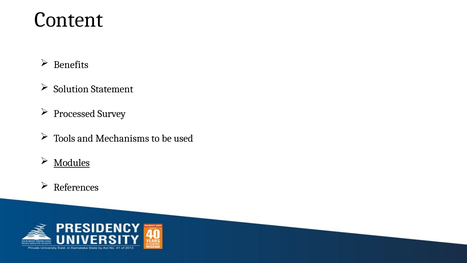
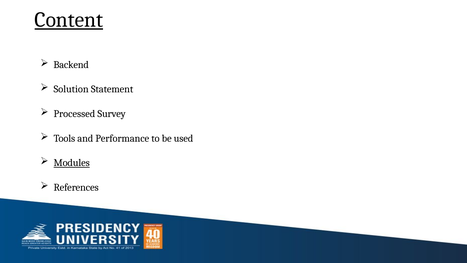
Content underline: none -> present (69, 20)
Benefits: Benefits -> Backend (71, 65)
Mechanisms: Mechanisms -> Performance (122, 138)
